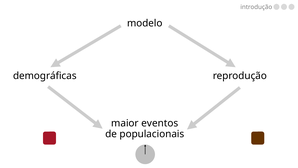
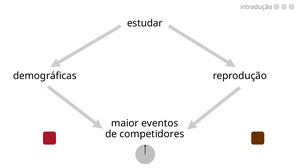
modelo: modelo -> estudar (145, 23)
populacionais: populacionais -> competidores (152, 134)
